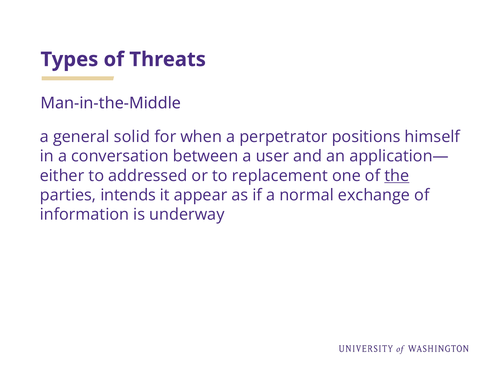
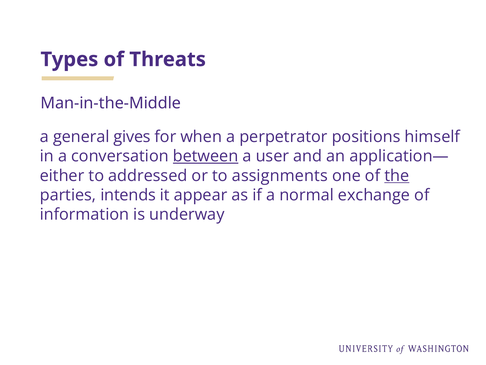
solid: solid -> gives (132, 137)
between underline: none -> present (206, 156)
replacement: replacement -> assignments (280, 175)
